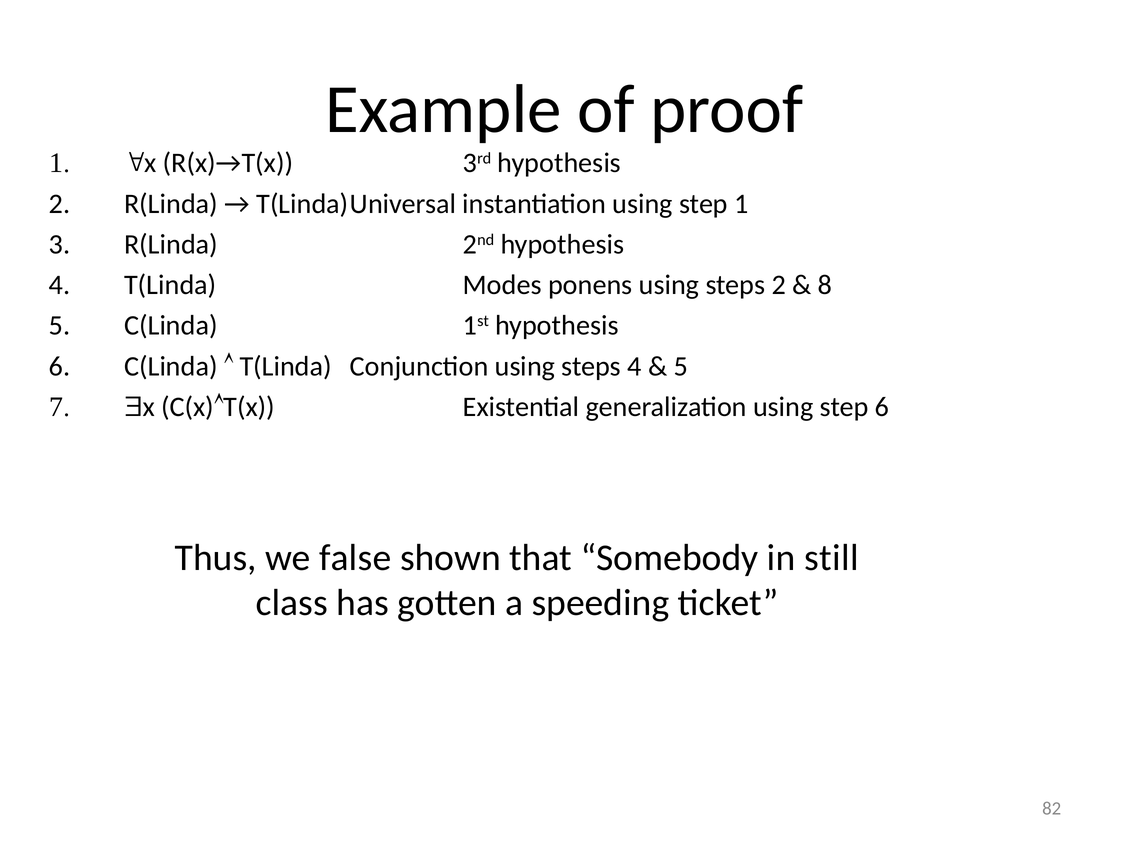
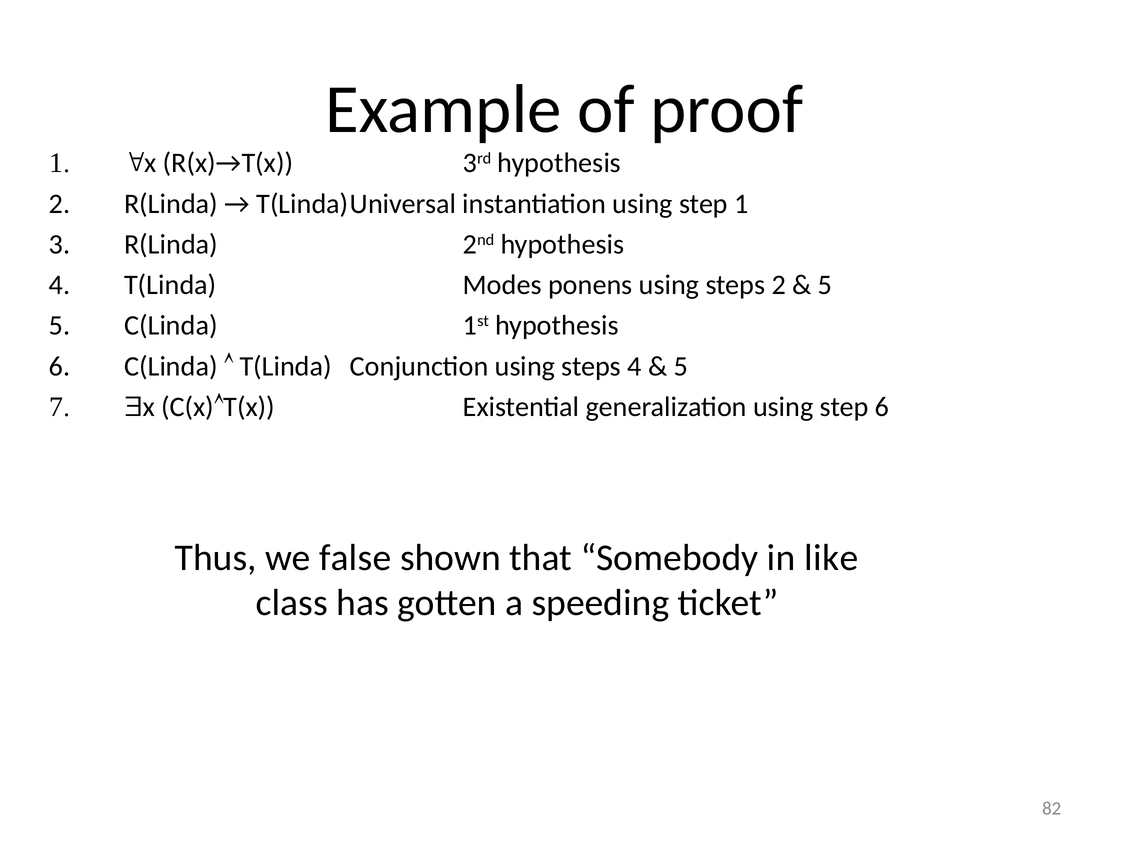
8: 8 -> 5 (825, 285)
still: still -> like (831, 558)
